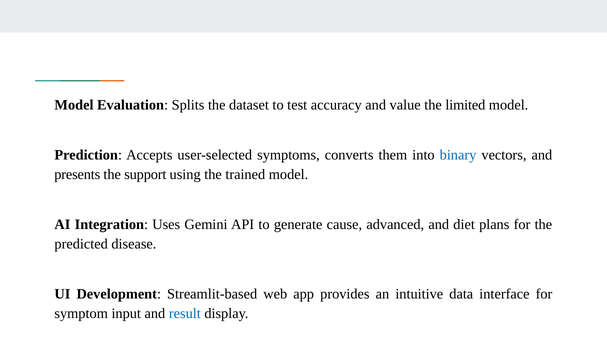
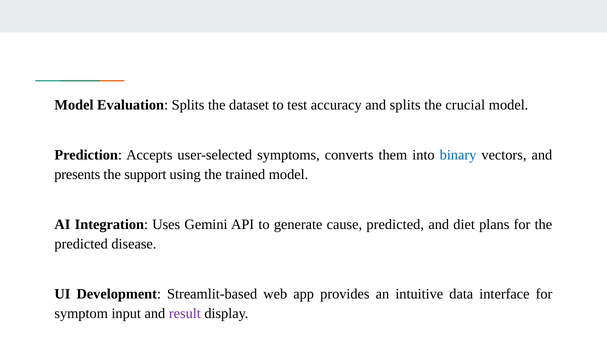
and value: value -> splits (405, 105)
limited: limited -> crucial (465, 105)
cause advanced: advanced -> predicted (395, 224)
result colour: blue -> purple (185, 313)
